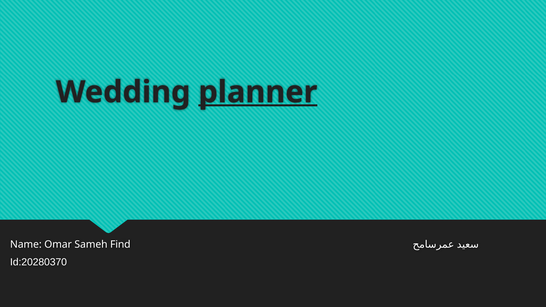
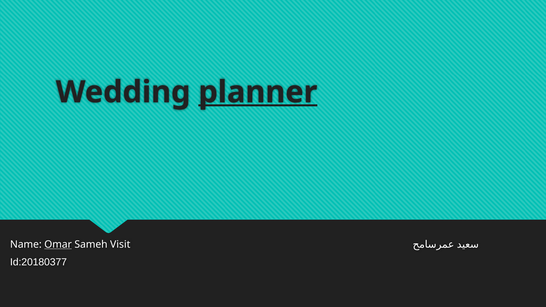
Omar underline: none -> present (58, 245)
Find: Find -> Visit (120, 245)
Id:20280370: Id:20280370 -> Id:20180377 (38, 262)
